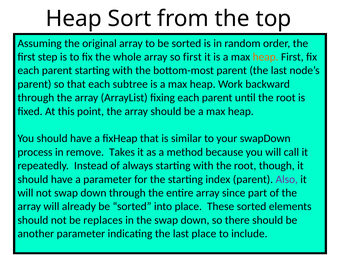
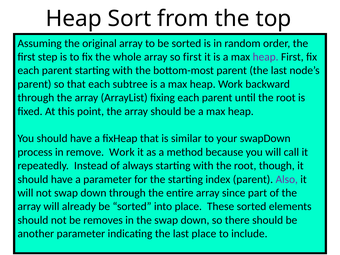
heap colour: orange -> purple (266, 57)
remove Takes: Takes -> Work (122, 152)
replaces: replaces -> removes (103, 220)
